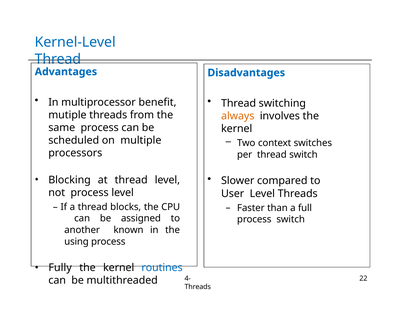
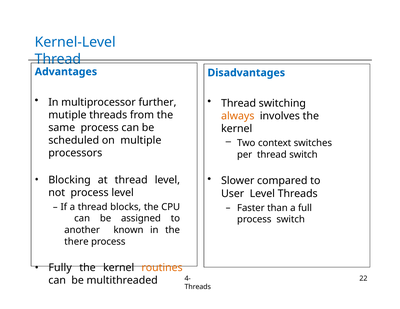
benefit: benefit -> further (157, 102)
using: using -> there (76, 242)
routines colour: blue -> orange (162, 268)
